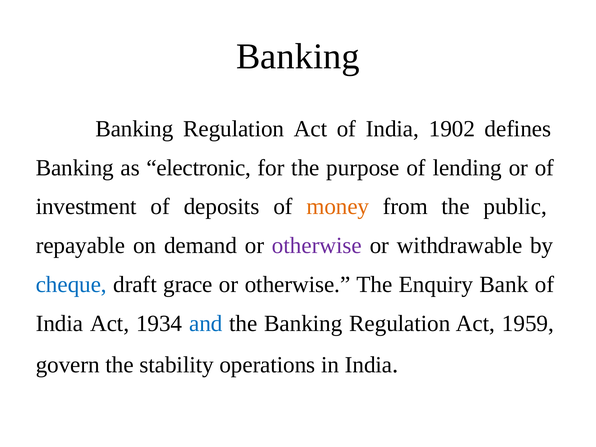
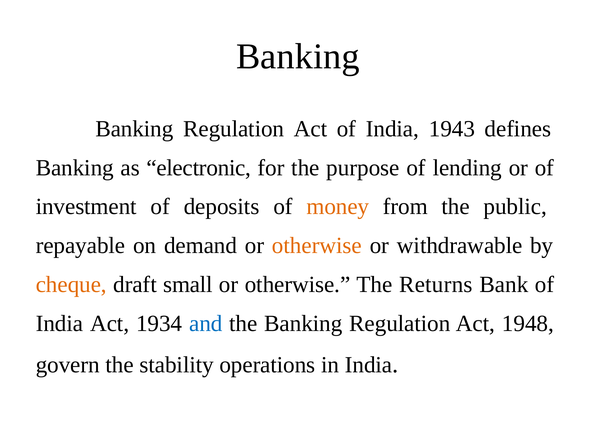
1902: 1902 -> 1943 (452, 129)
otherwise colour: purple -> orange (317, 246)
cheque colour: blue -> orange (71, 285)
grace: grace -> small (188, 285)
Enquiry: Enquiry -> Returns (436, 285)
1959: 1959 -> 1948 (528, 324)
